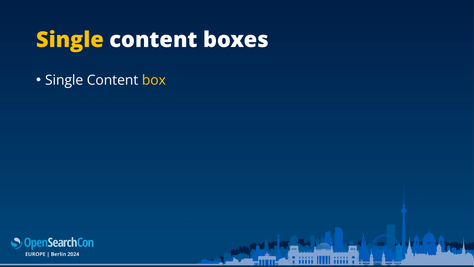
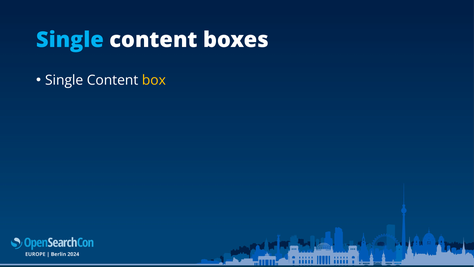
Single colour: yellow -> light blue (70, 40)
